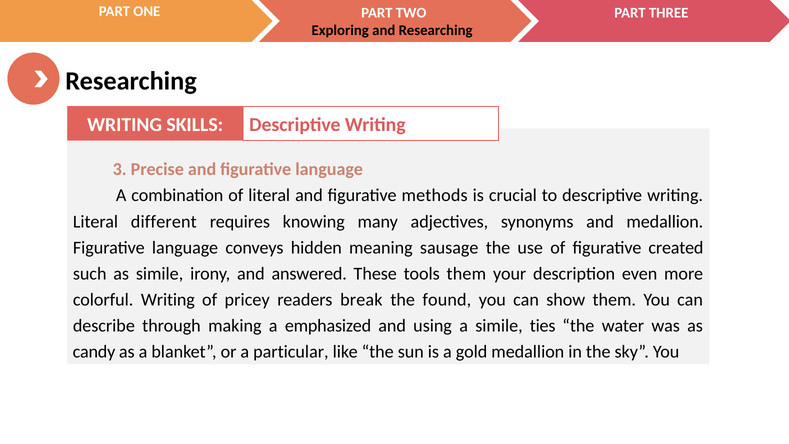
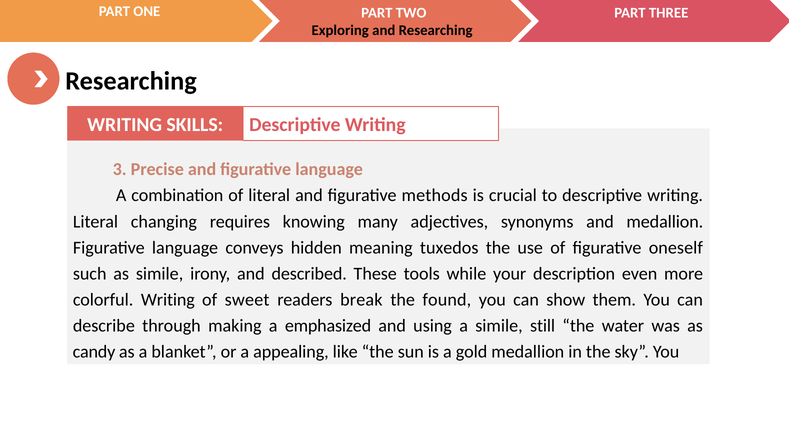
different: different -> changing (164, 221)
sausage: sausage -> tuxedos (449, 247)
created: created -> oneself (676, 247)
answered: answered -> described (309, 274)
tools them: them -> while (466, 274)
pricey: pricey -> sweet (247, 300)
ties: ties -> still (543, 326)
particular: particular -> appealing (291, 352)
